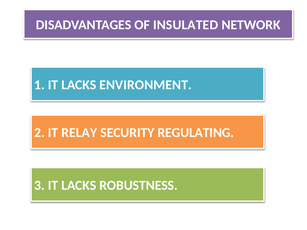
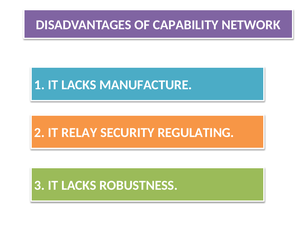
INSULATED: INSULATED -> CAPABILITY (186, 25)
ENVIRONMENT: ENVIRONMENT -> MANUFACTURE (146, 85)
